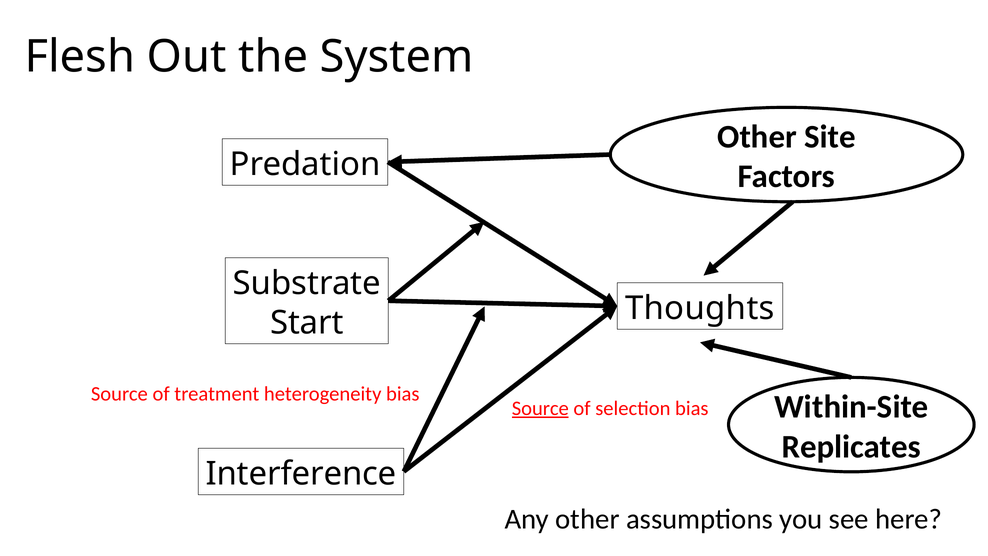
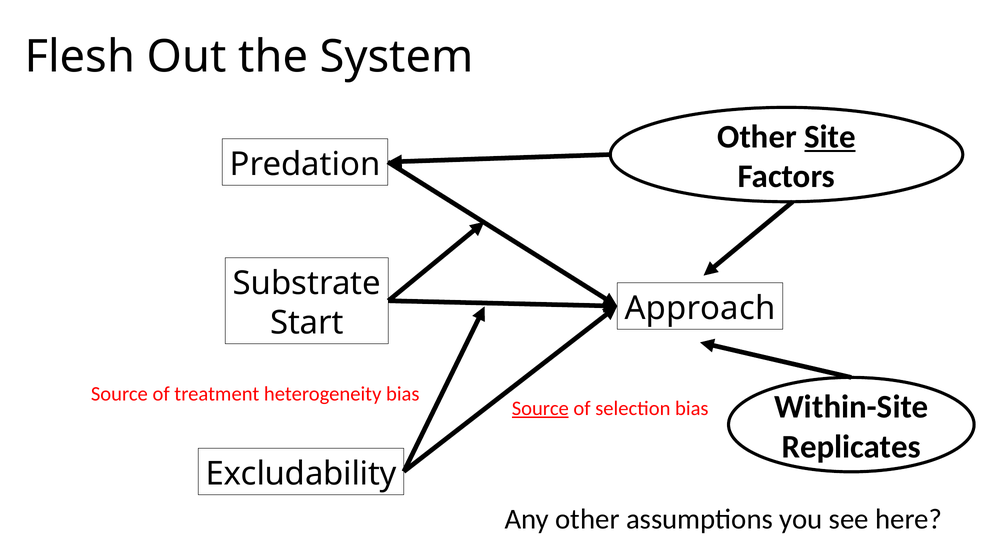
Site underline: none -> present (830, 137)
Thoughts: Thoughts -> Approach (700, 308)
Interference: Interference -> Excludability (301, 474)
